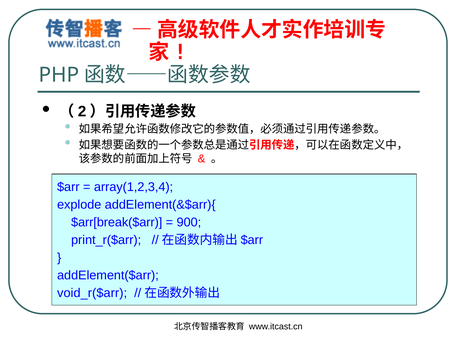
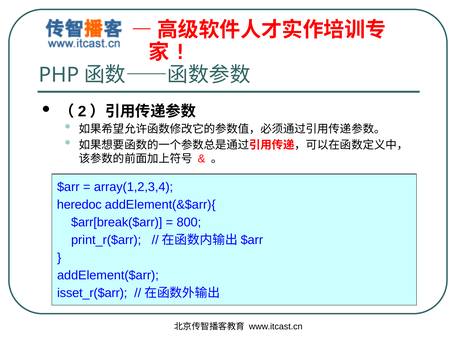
explode: explode -> heredoc (79, 204)
900: 900 -> 800 (189, 222)
void_r($arr: void_r($arr -> isset_r($arr (92, 293)
